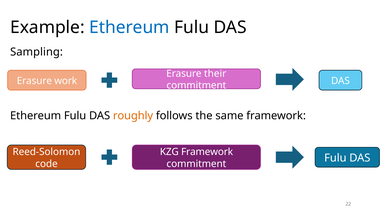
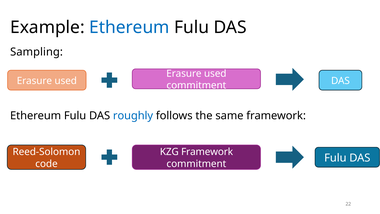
their: their -> used (215, 73)
work: work -> used (66, 81)
roughly colour: orange -> blue (133, 116)
